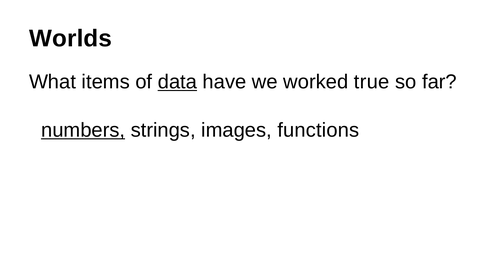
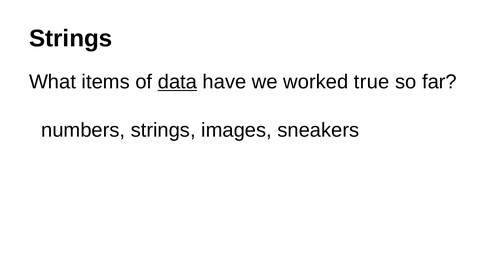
Worlds: Worlds -> Strings (71, 39)
numbers underline: present -> none (83, 130)
functions: functions -> sneakers (318, 130)
